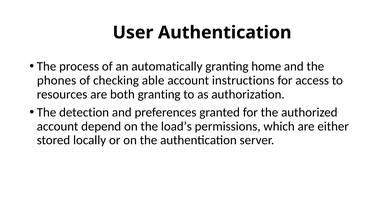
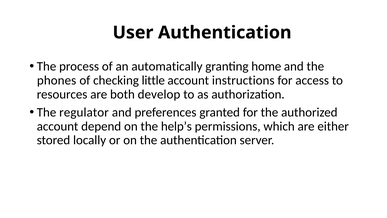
able: able -> little (153, 80)
both granting: granting -> develop (159, 94)
detection: detection -> regulator (84, 112)
load’s: load’s -> help’s (176, 126)
